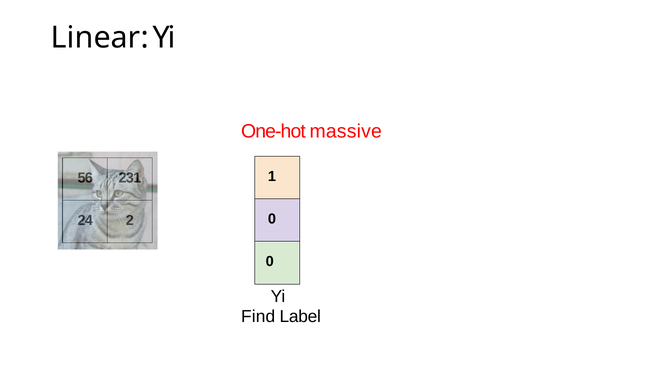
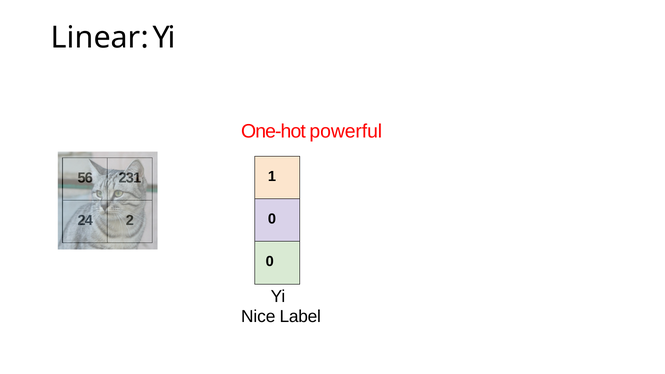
massive: massive -> powerful (346, 131)
Find: Find -> Nice (258, 317)
